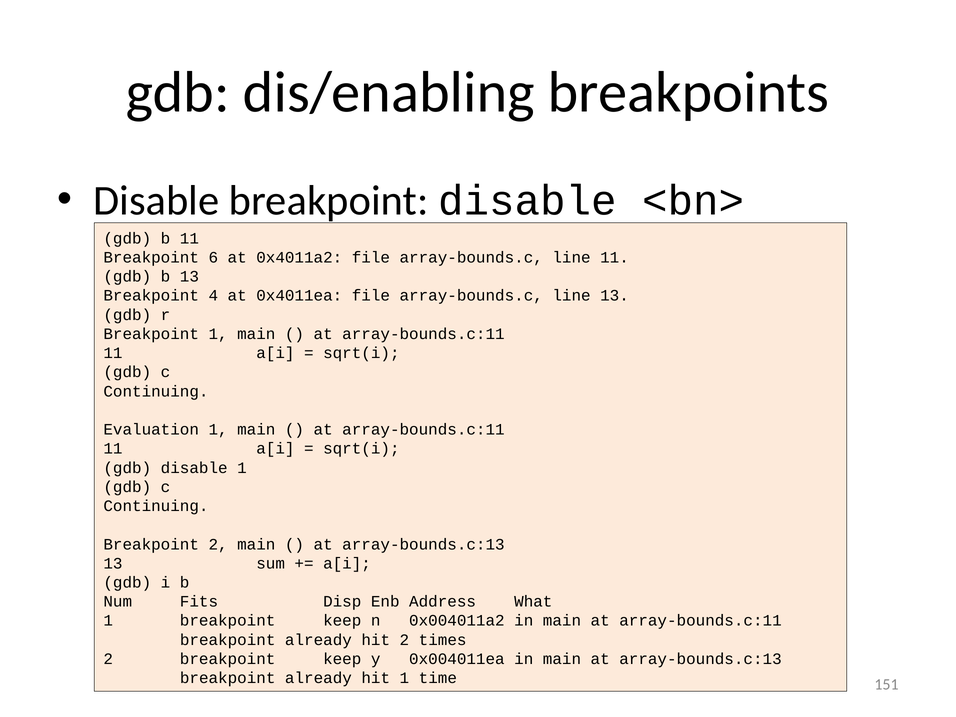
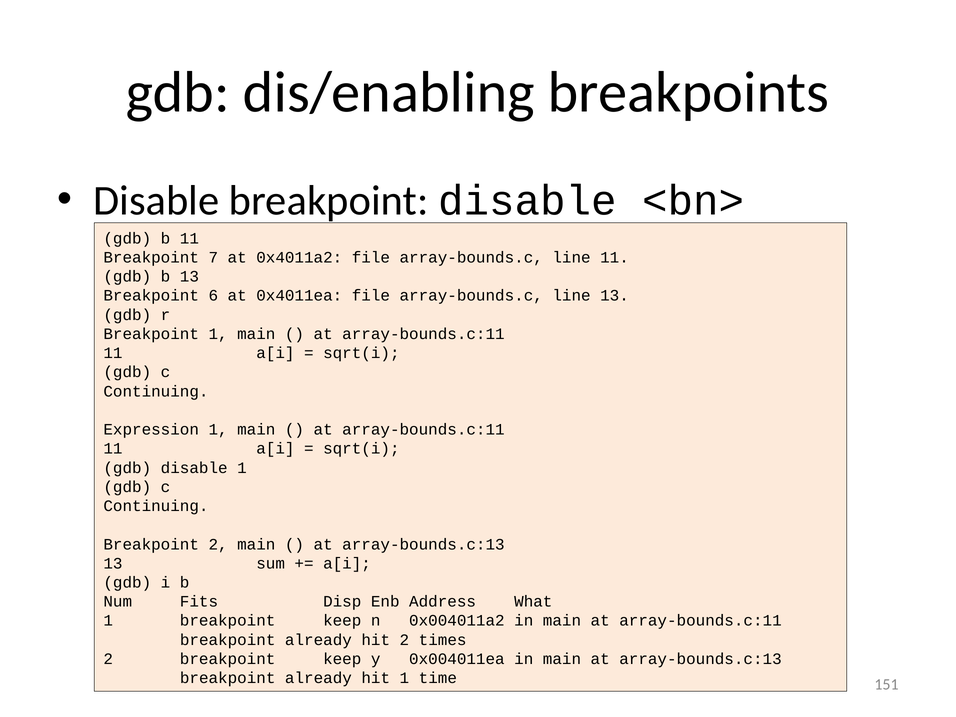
6: 6 -> 7 (213, 257)
4: 4 -> 6 (213, 296)
Evaluation: Evaluation -> Expression (151, 430)
